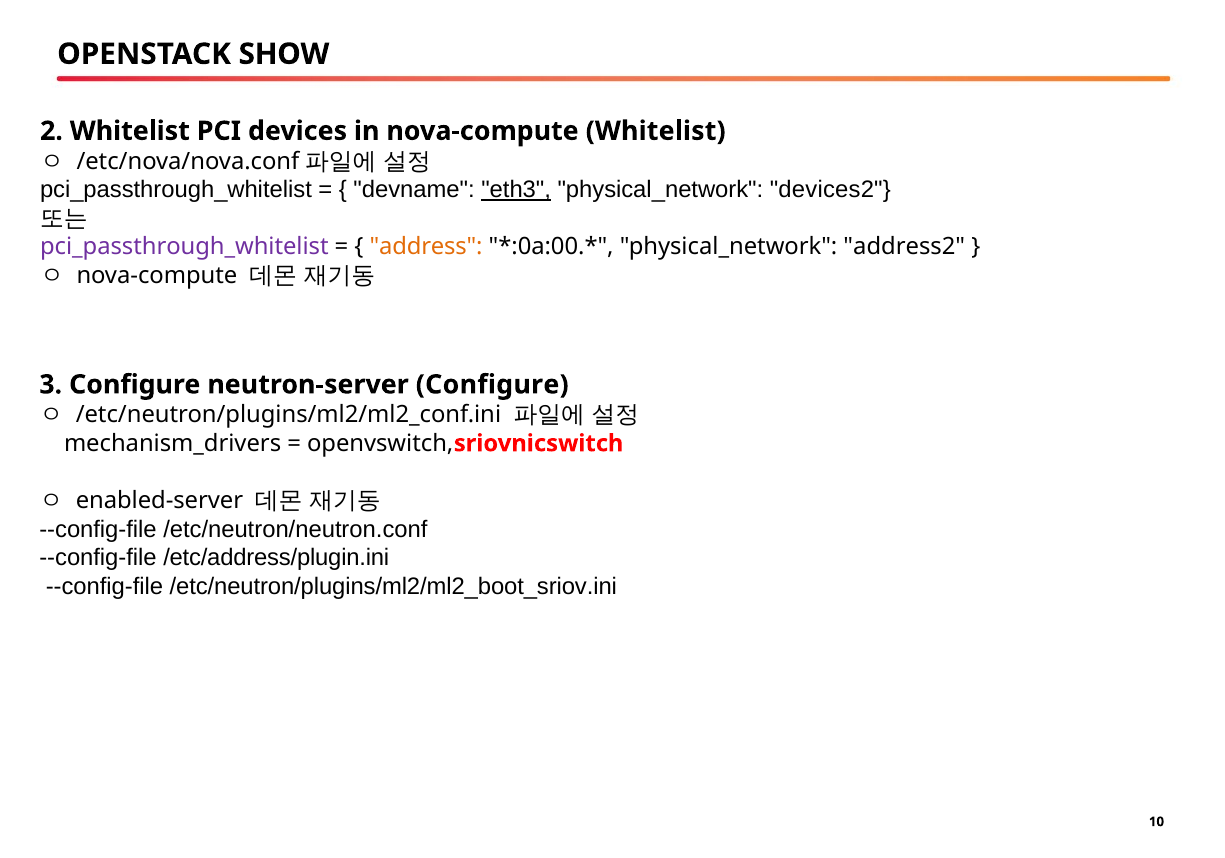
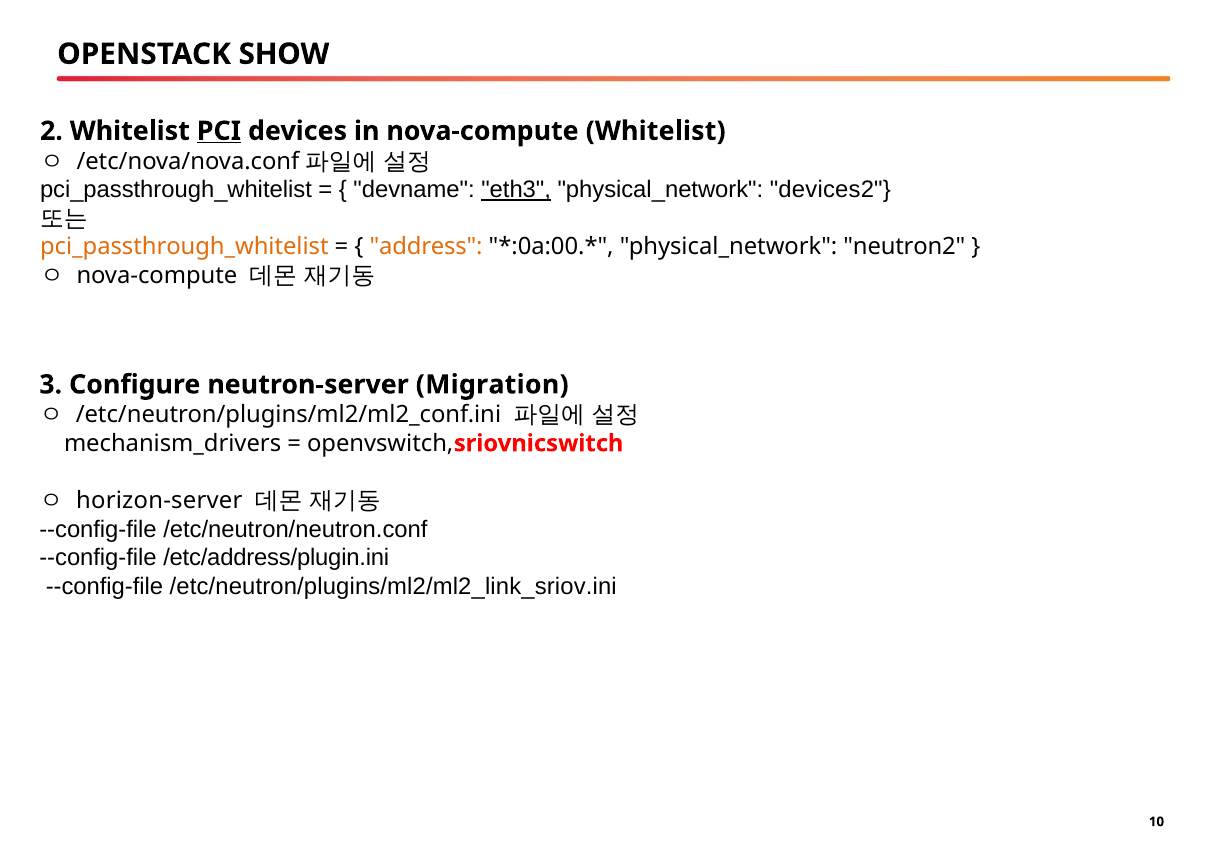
PCI underline: none -> present (219, 131)
pci_passthrough_whitelist colour: purple -> orange (184, 247)
address2: address2 -> neutron2 (904, 247)
neutron-server Configure: Configure -> Migration (492, 384)
enabled-server: enabled-server -> horizon-server (159, 500)
/etc/neutron/plugins/ml2/ml2_boot_sriov.ini: /etc/neutron/plugins/ml2/ml2_boot_sriov.ini -> /etc/neutron/plugins/ml2/ml2_link_sriov.ini (393, 586)
